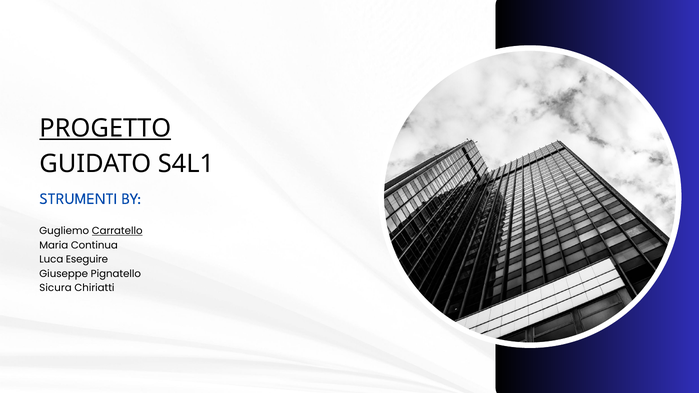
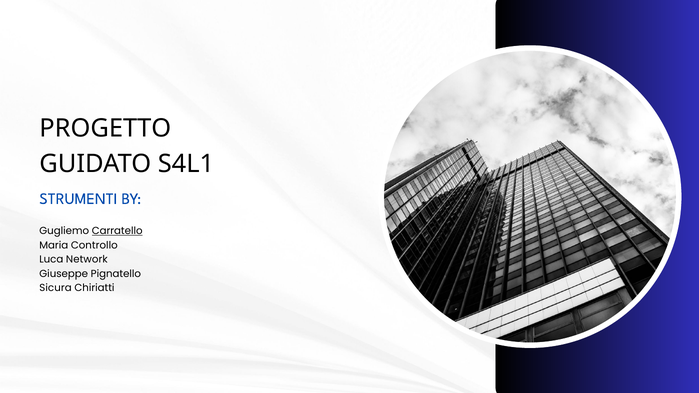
PROGETTO underline: present -> none (105, 128)
Continua: Continua -> Controllo (94, 245)
Eseguire: Eseguire -> Network (87, 260)
